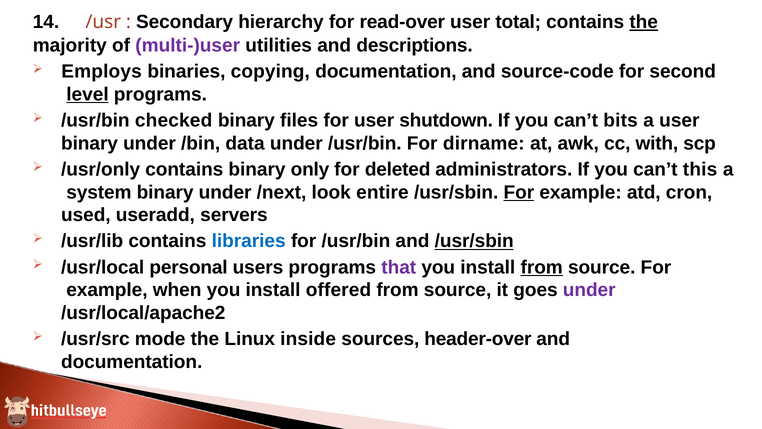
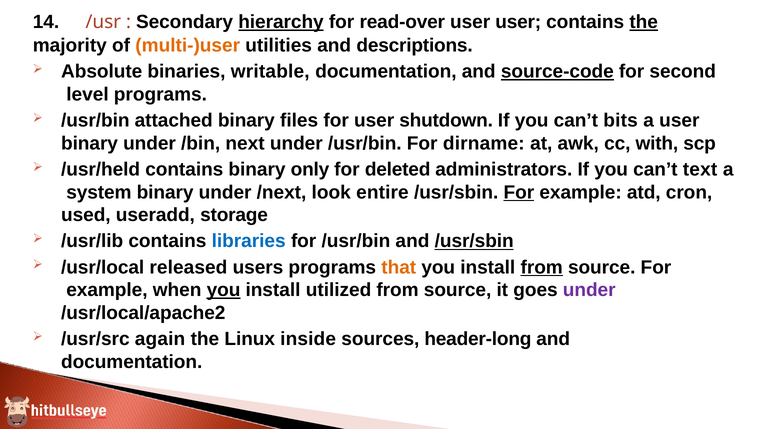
hierarchy underline: none -> present (281, 22)
user total: total -> user (518, 22)
multi-)user colour: purple -> orange (188, 45)
Employs: Employs -> Absolute (102, 71)
copying: copying -> writable (270, 71)
source-code underline: none -> present (557, 71)
level underline: present -> none (87, 94)
checked: checked -> attached (174, 120)
data: data -> next (245, 143)
/usr/only: /usr/only -> /usr/held (101, 169)
this: this -> text (700, 169)
servers: servers -> storage (234, 215)
personal: personal -> released (188, 267)
that colour: purple -> orange (399, 267)
you underline: none -> present (224, 290)
offered: offered -> utilized (339, 290)
mode: mode -> again (160, 339)
header-over: header-over -> header-long (478, 339)
